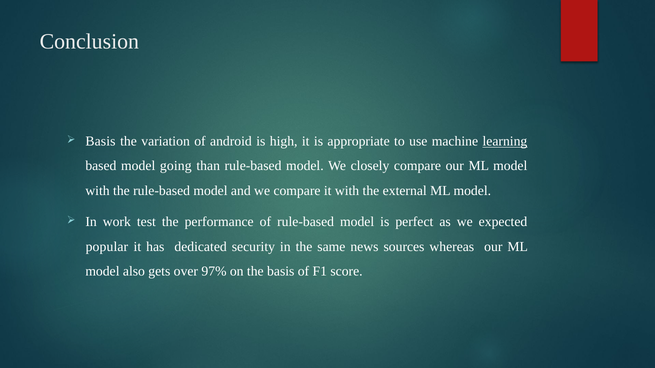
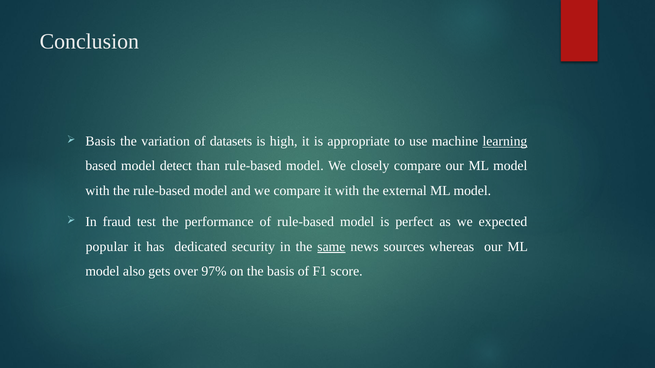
android: android -> datasets (231, 142)
going: going -> detect (176, 166)
work: work -> fraud (117, 222)
same underline: none -> present (331, 247)
